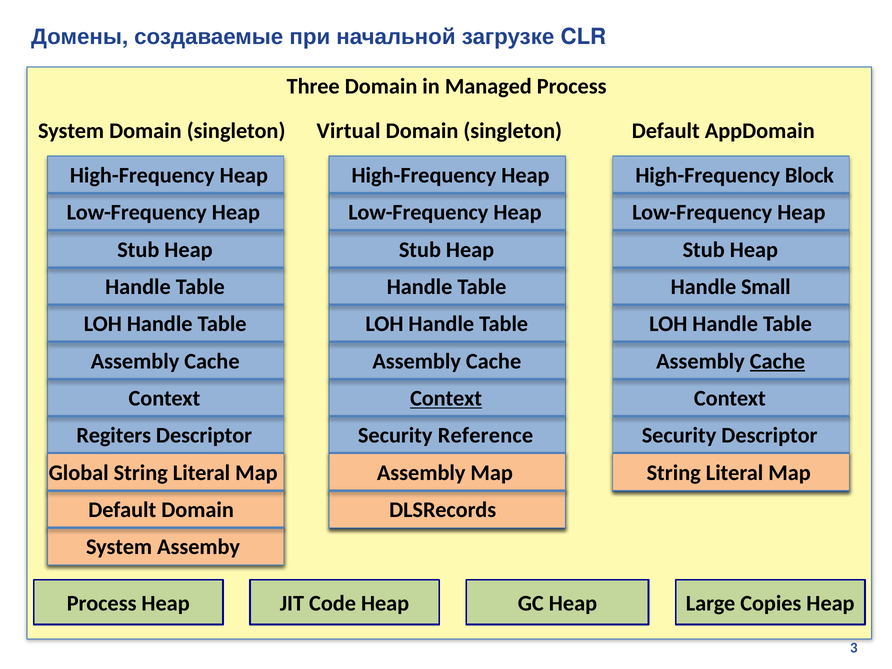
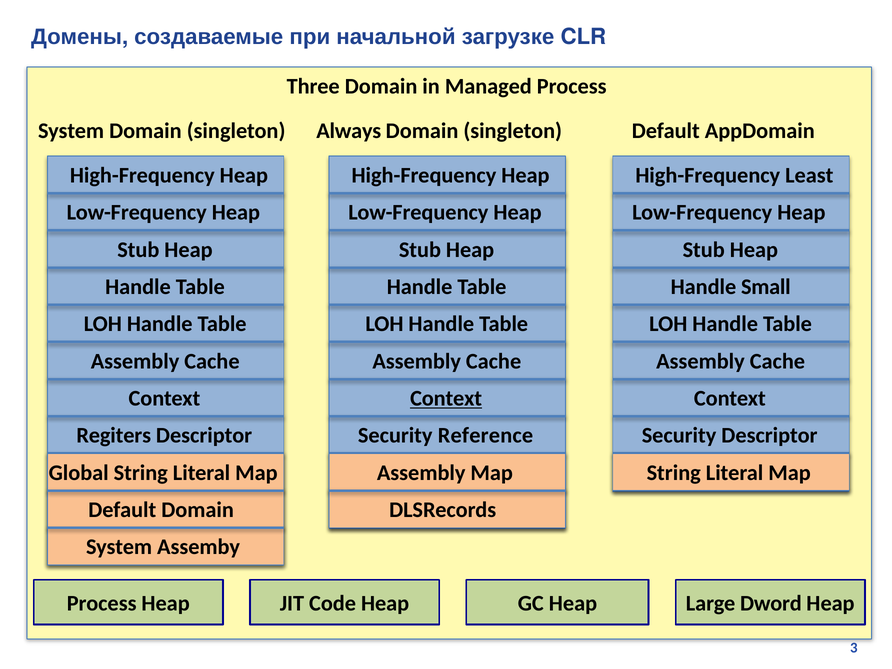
Virtual: Virtual -> Always (349, 131)
Block: Block -> Least (809, 175)
Cache underline: present -> none (777, 361)
Сopies: Сopies -> Dword (771, 604)
